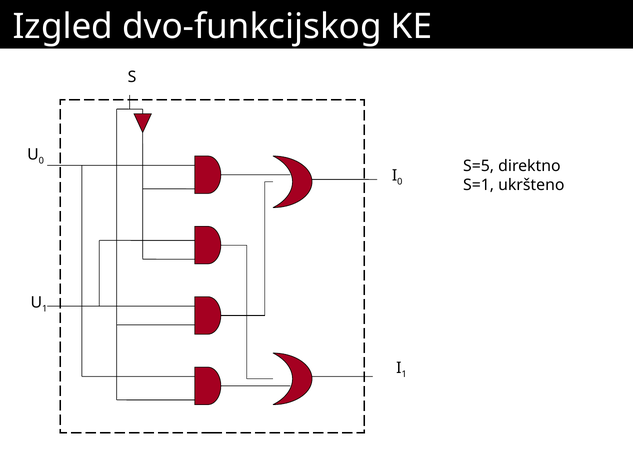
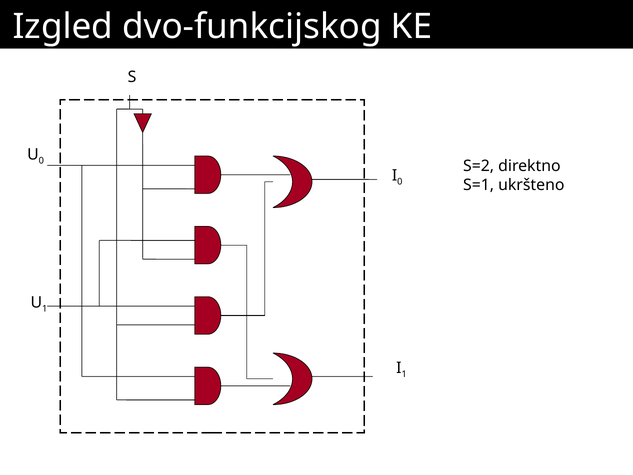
S=5: S=5 -> S=2 (479, 166)
